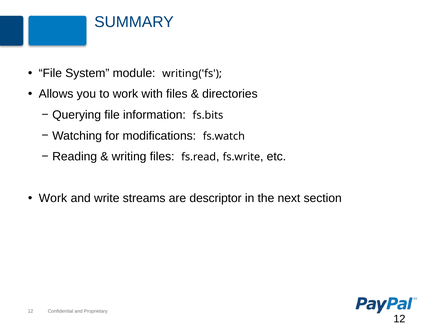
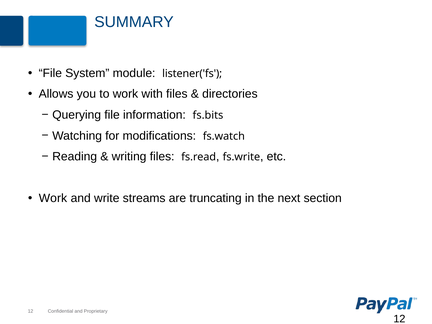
writing('fs: writing('fs -> listener('fs (192, 73)
descriptor: descriptor -> truncating (216, 198)
